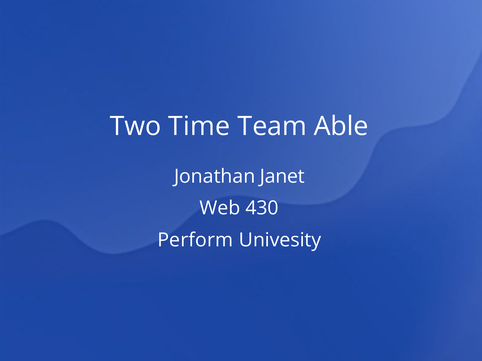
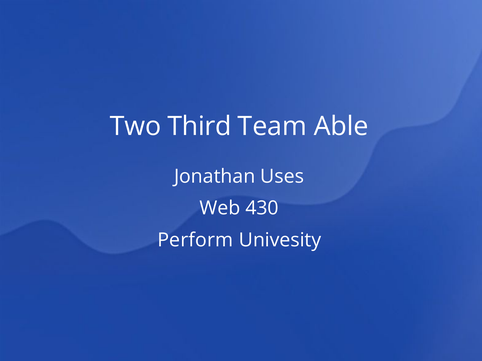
Time: Time -> Third (200, 127)
Janet: Janet -> Uses (282, 177)
